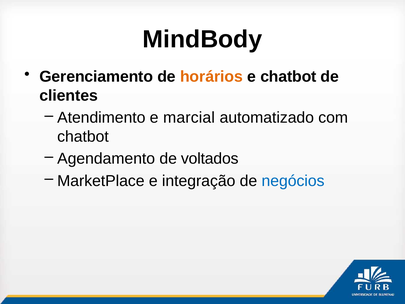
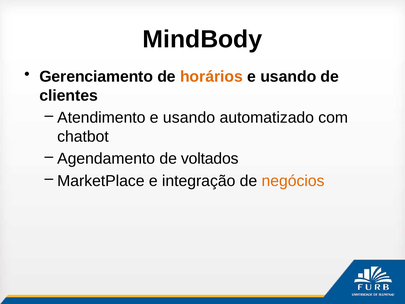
chatbot: chatbot -> usando (288, 77)
Atendimento e marcial: marcial -> usando (189, 118)
negócios colour: blue -> orange (293, 181)
